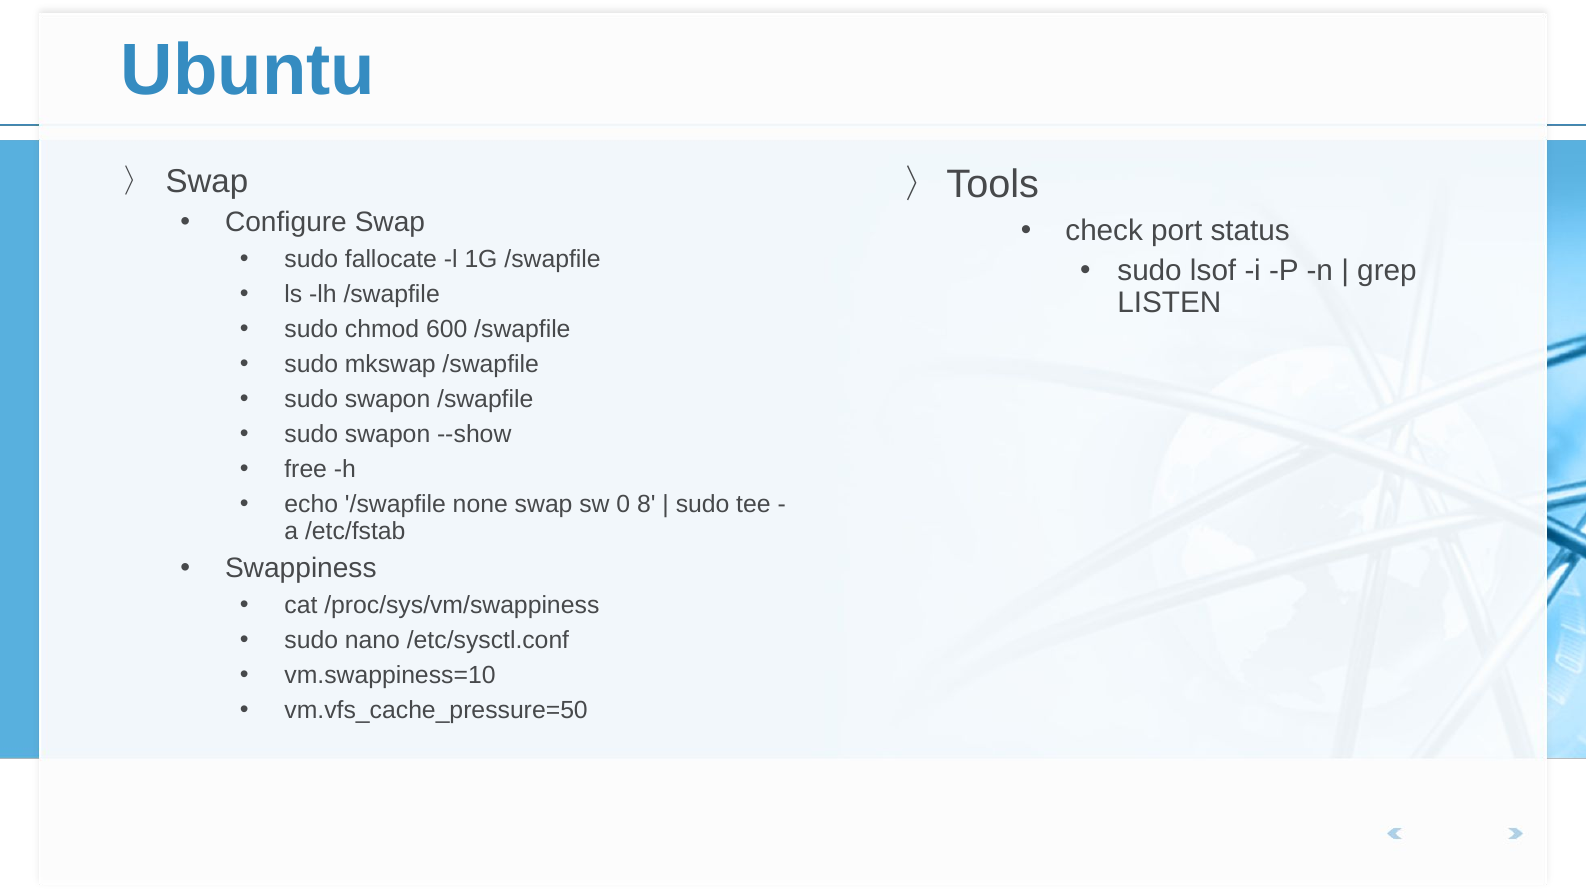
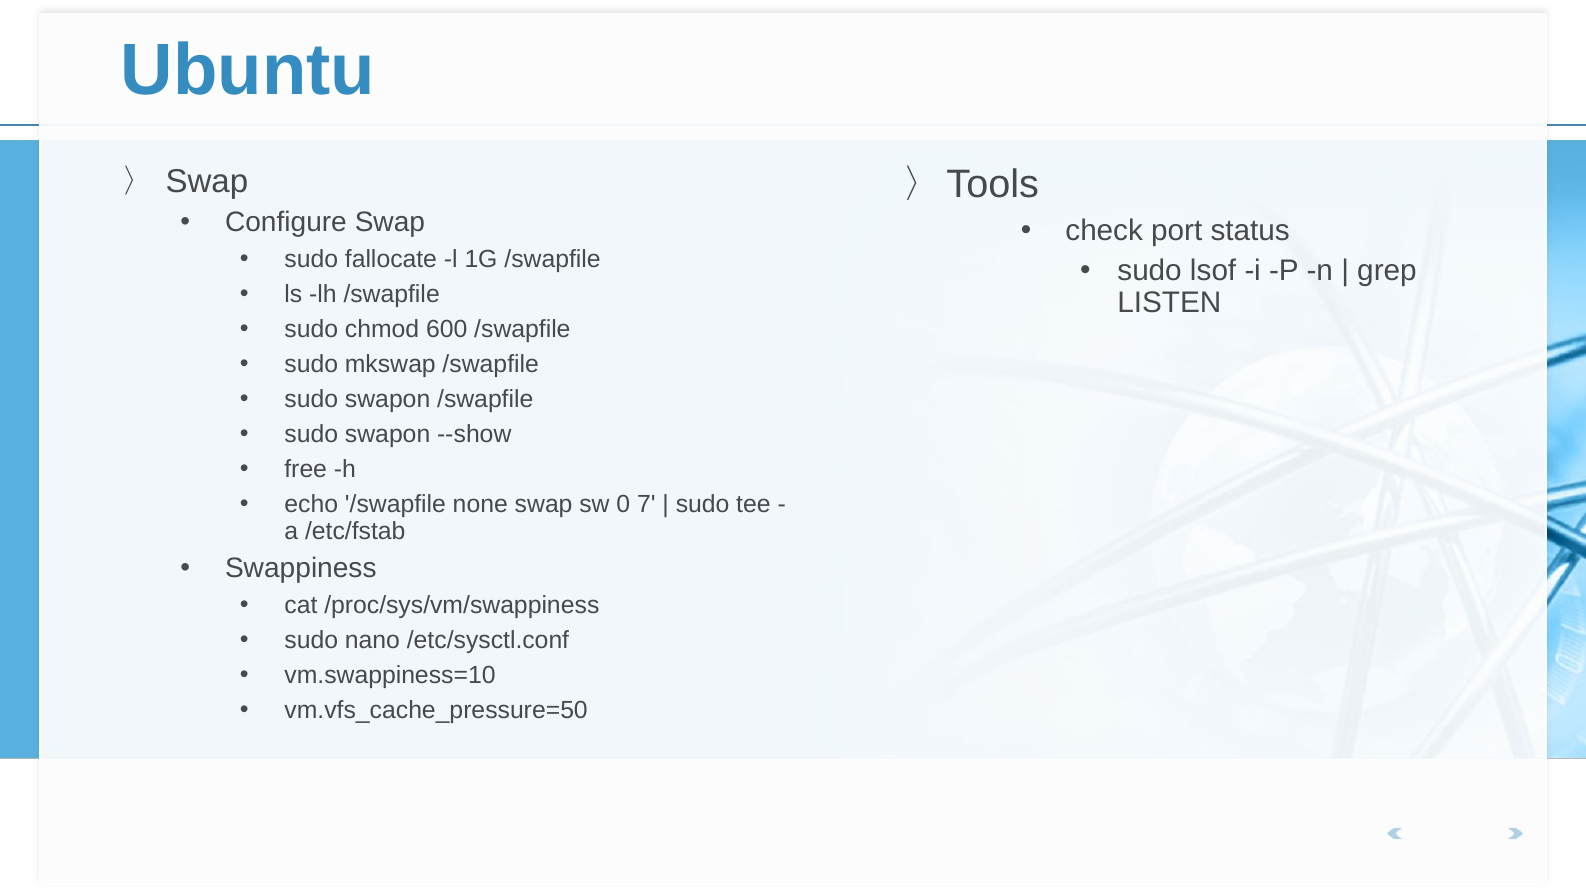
8: 8 -> 7 (646, 505)
